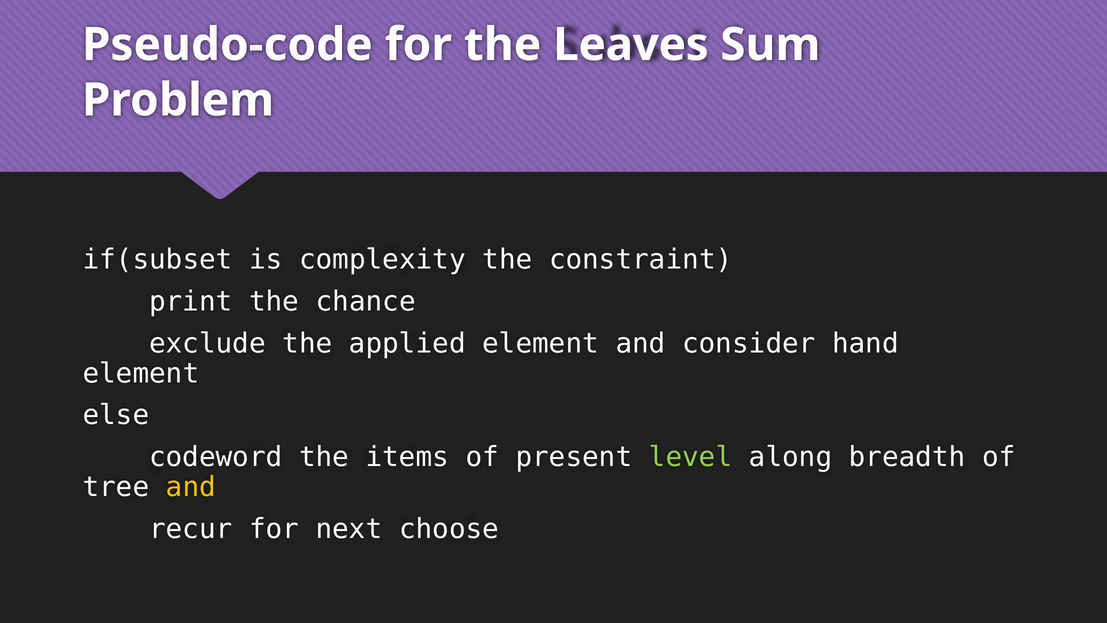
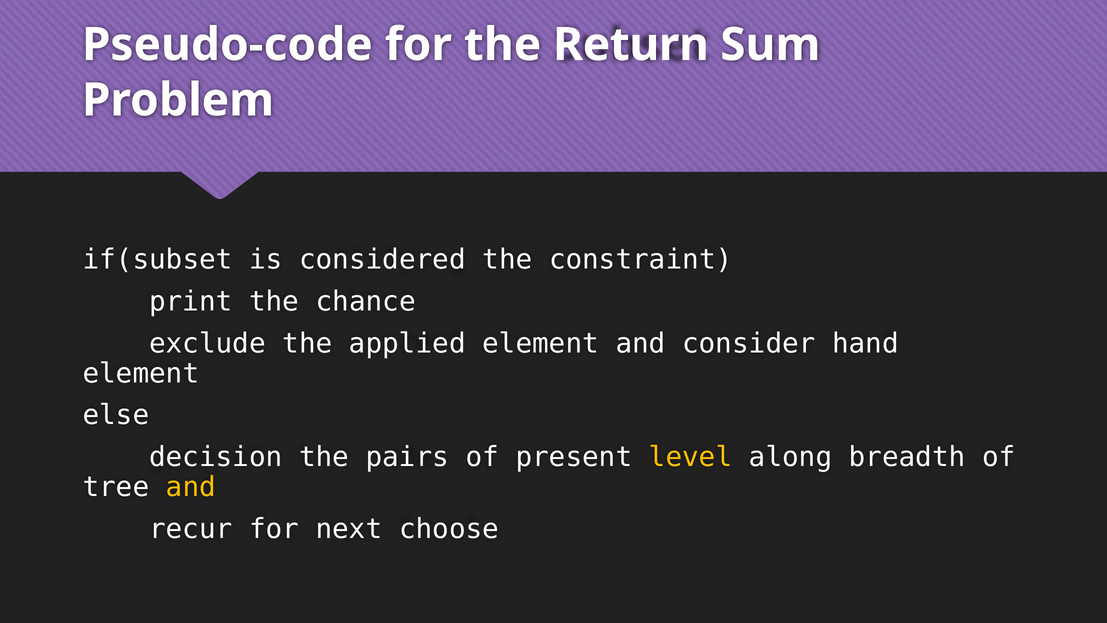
Leaves: Leaves -> Return (631, 45)
complexity: complexity -> considered (382, 260)
codeword: codeword -> decision (216, 457)
items: items -> pairs (407, 457)
level colour: light green -> yellow (691, 457)
